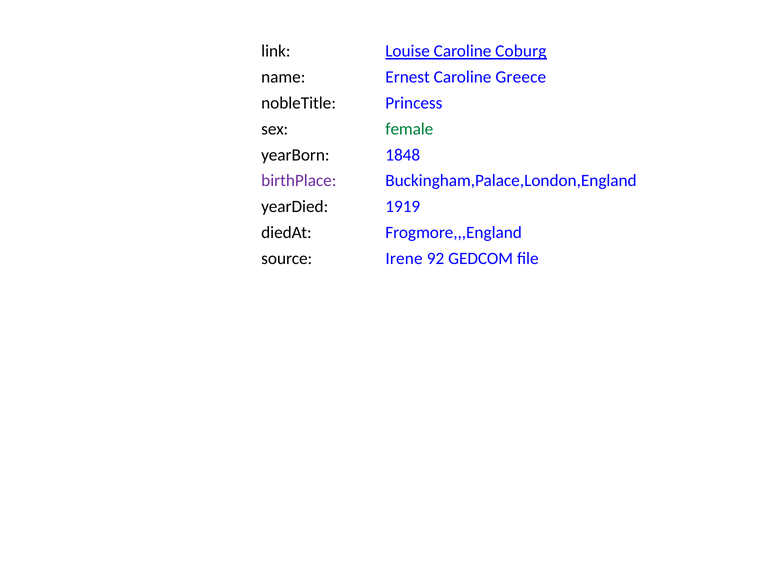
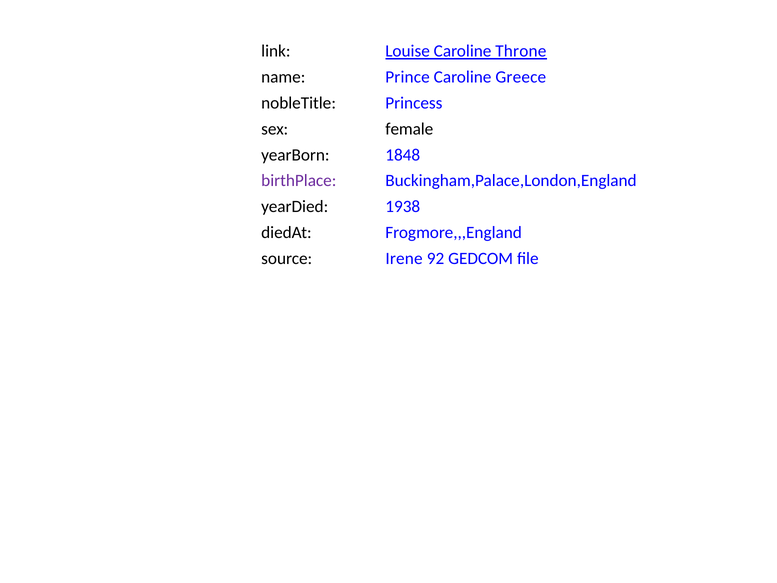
Coburg: Coburg -> Throne (521, 51)
Ernest: Ernest -> Prince (408, 77)
female colour: green -> black (409, 129)
1919: 1919 -> 1938 (403, 207)
